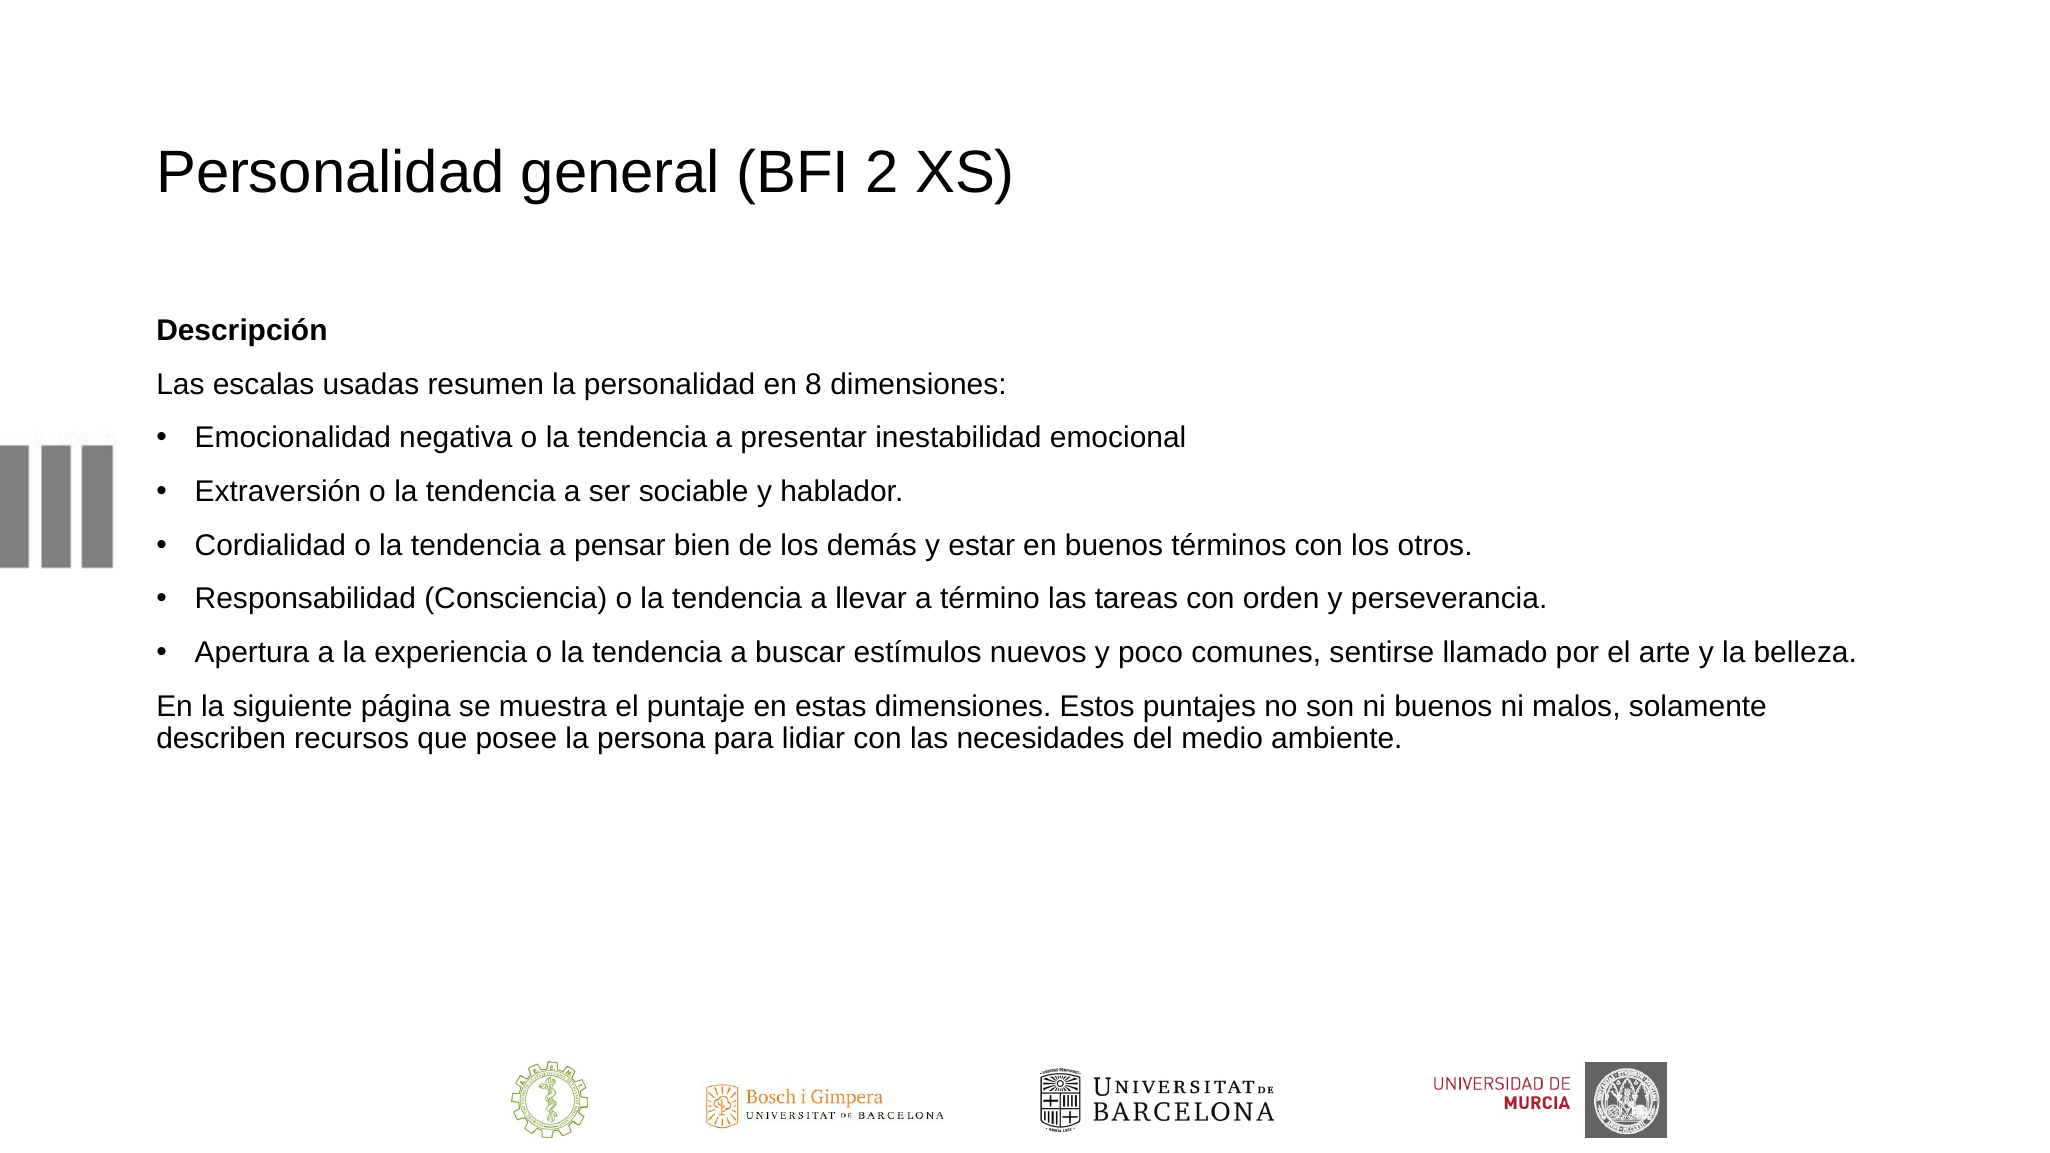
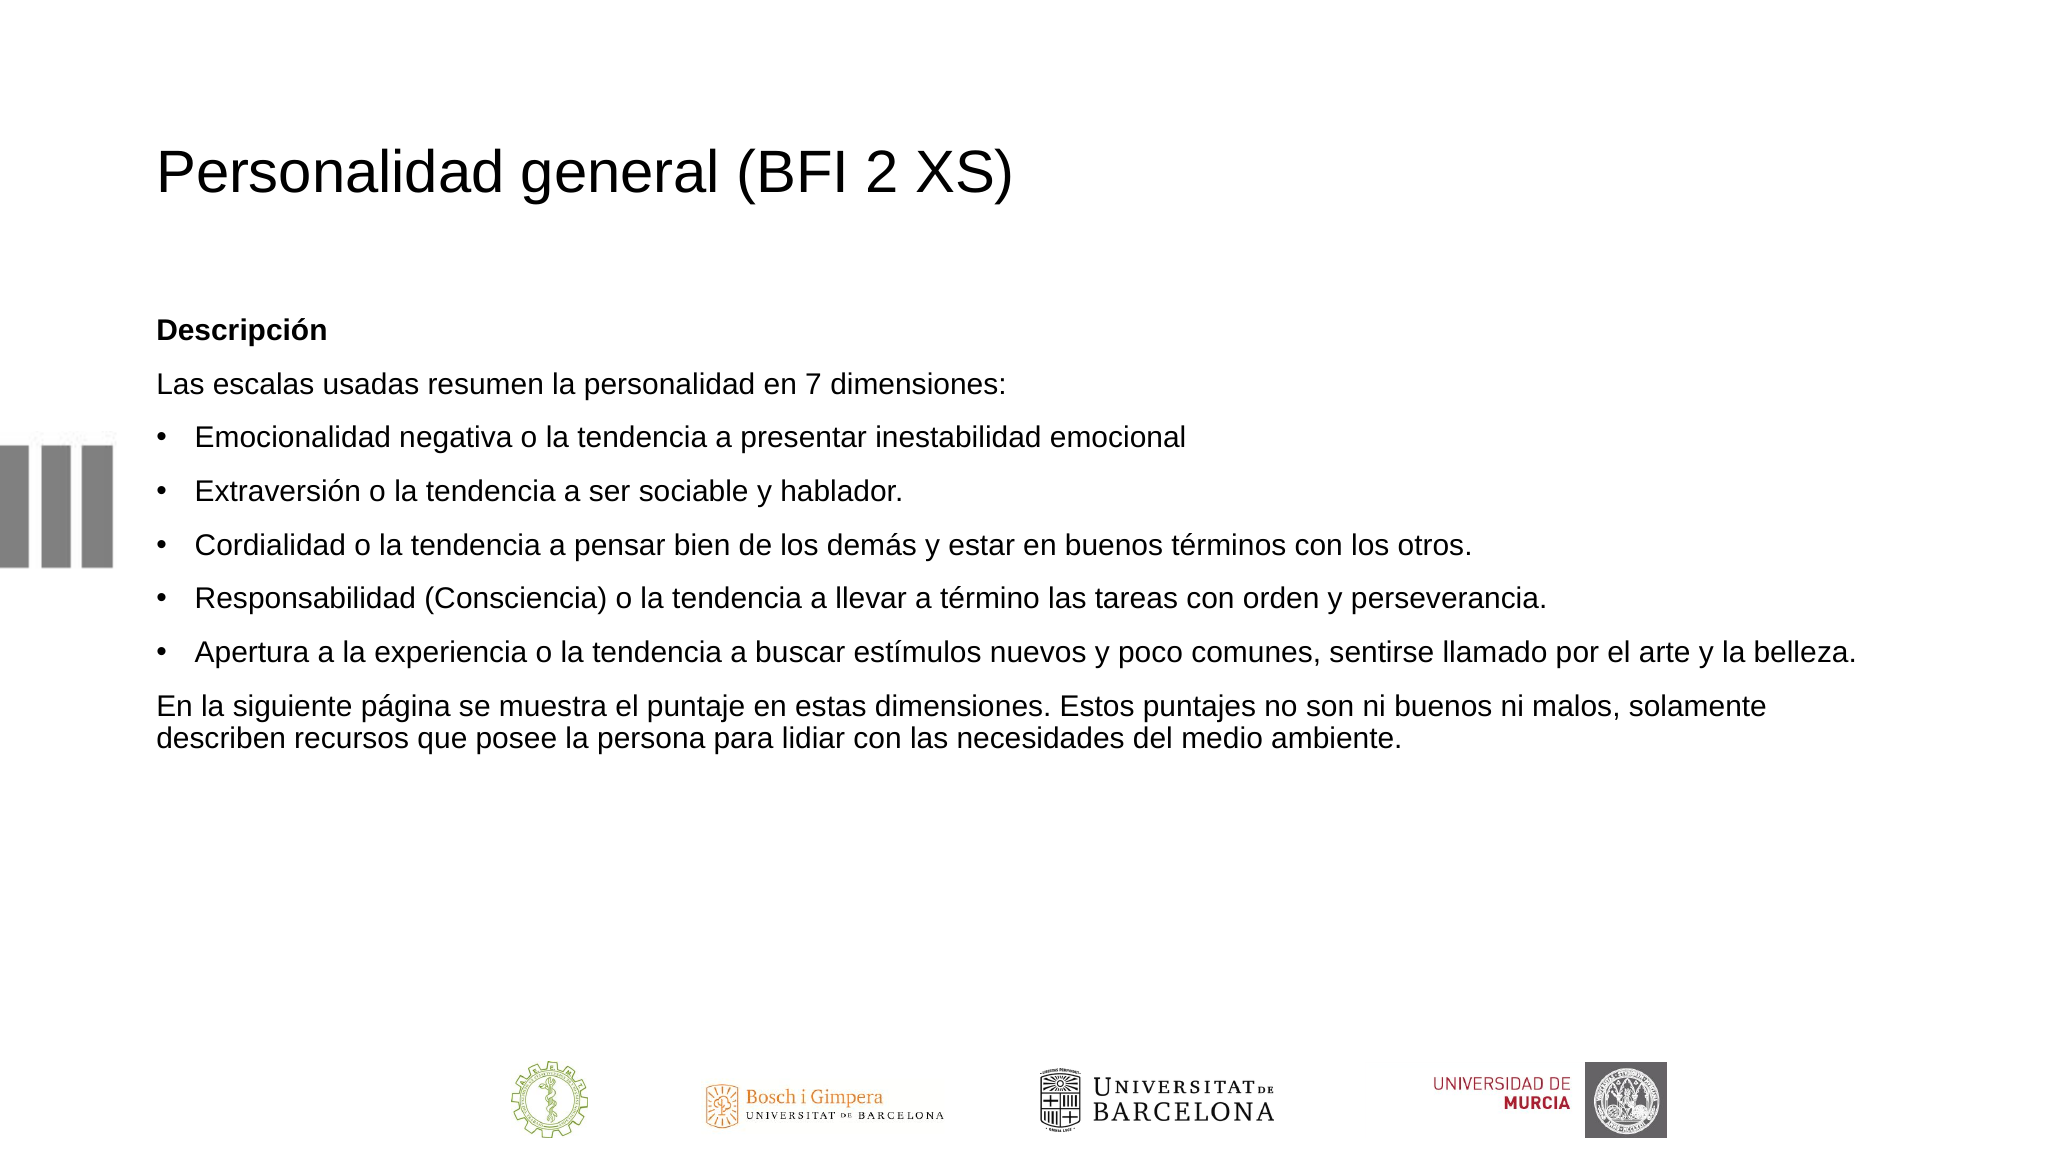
8: 8 -> 7 (814, 384)
